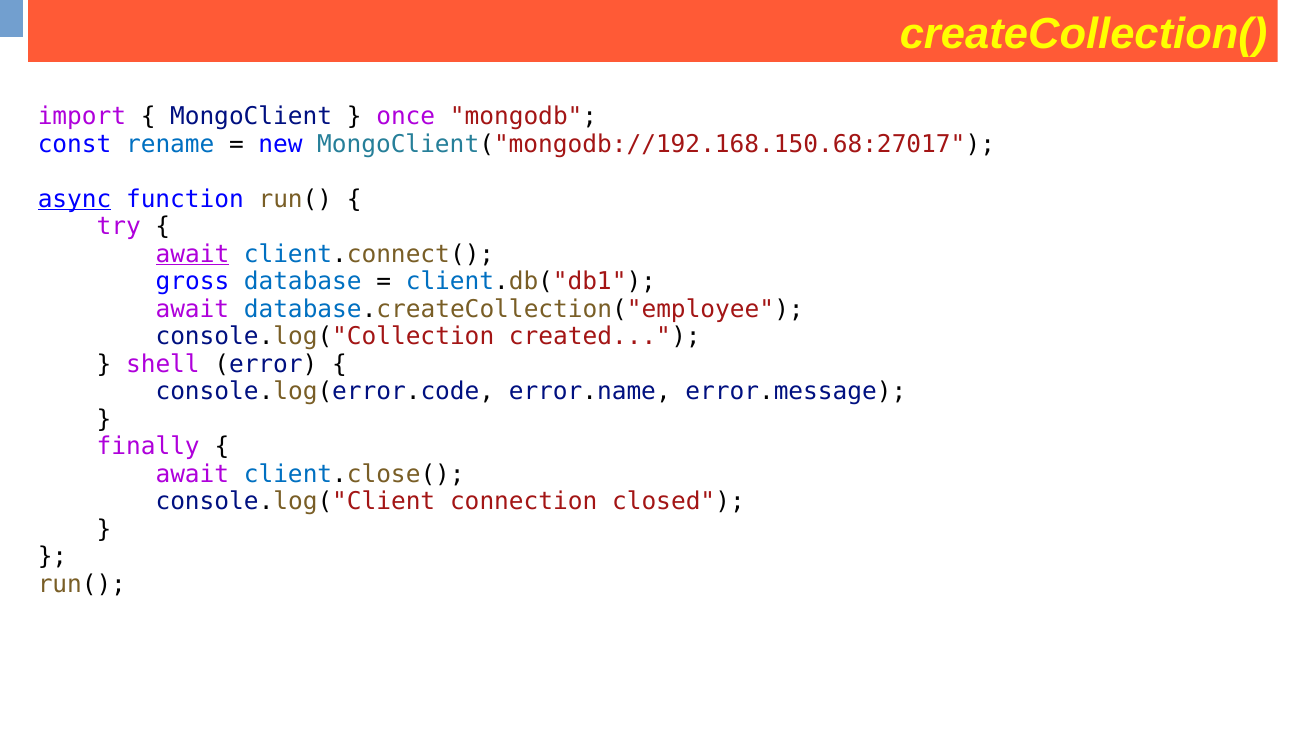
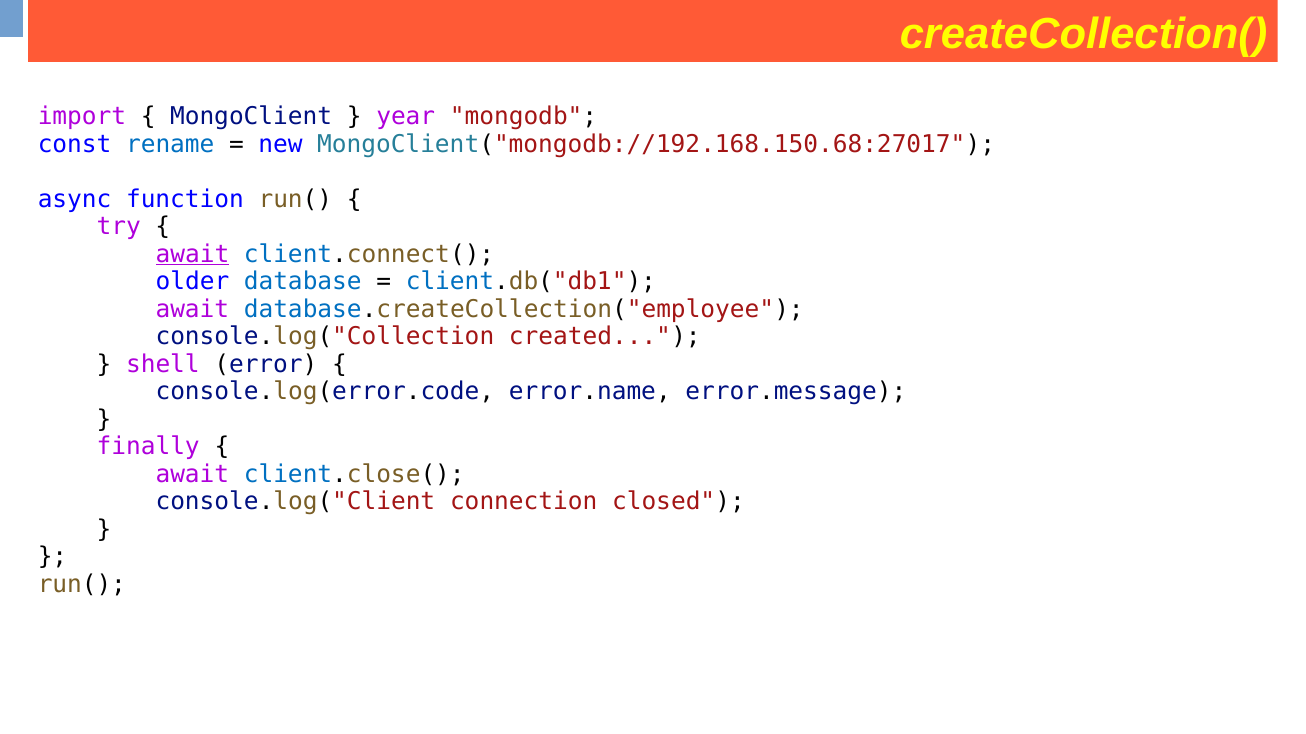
once: once -> year (406, 117)
async underline: present -> none (75, 199)
gross: gross -> older (192, 282)
